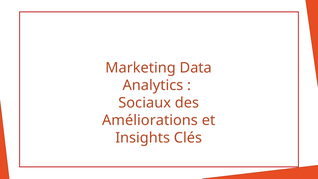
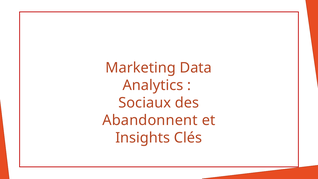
Améliorations: Améliorations -> Abandonnent (150, 120)
